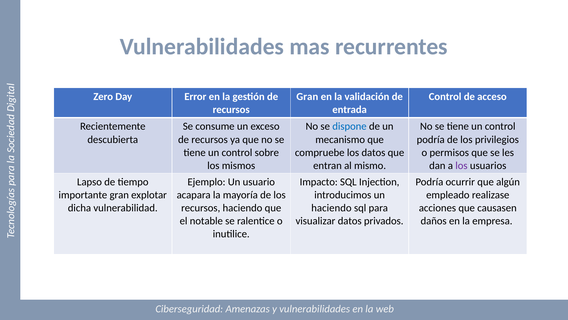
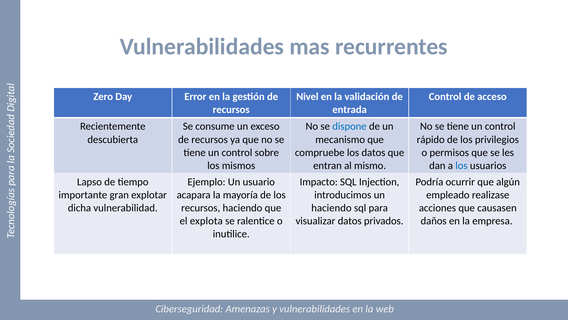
Gran: Gran -> Nivel (307, 96)
podría: podría -> rápido (431, 139)
los colour: purple -> blue (461, 165)
notable: notable -> explota (206, 221)
